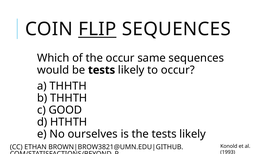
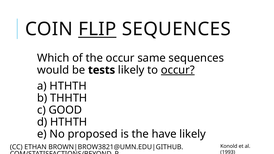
occur underline: none -> present (178, 70)
a THHTH: THHTH -> HTHTH (68, 86)
ourselves: ourselves -> proposed (93, 134)
the tests: tests -> have (164, 134)
